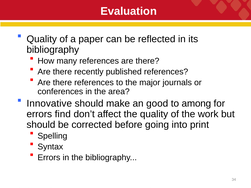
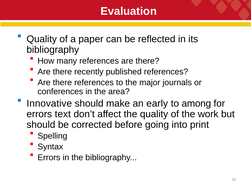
good: good -> early (157, 104)
find: find -> text (63, 114)
